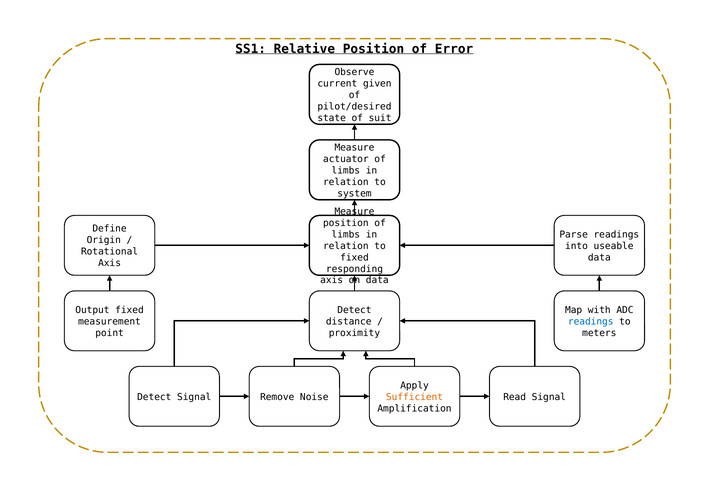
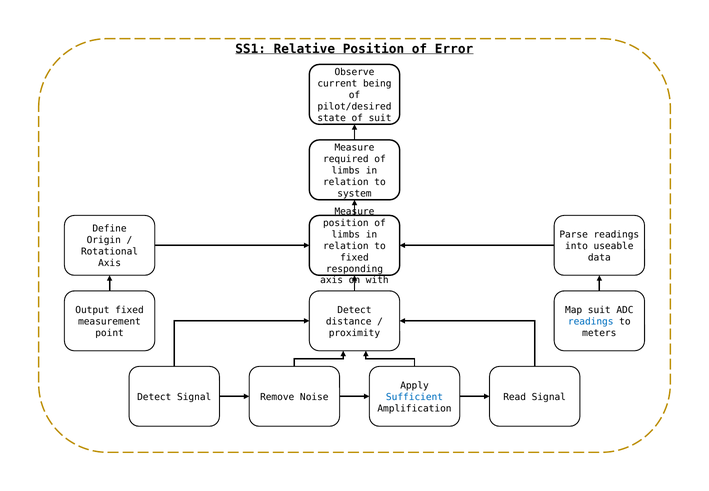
given: given -> being (377, 84)
actuator: actuator -> required (346, 159)
data: data -> with (377, 280)
Map with: with -> suit (599, 310)
Sufficient colour: orange -> blue (415, 397)
